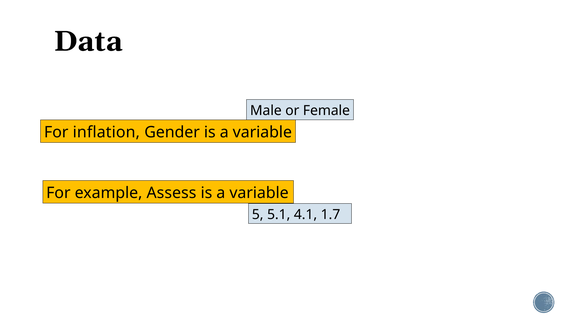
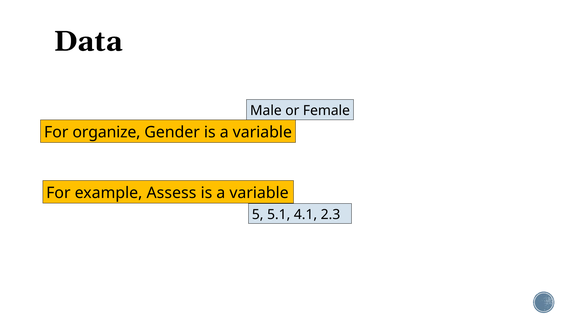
inflation: inflation -> organize (106, 132)
1.7: 1.7 -> 2.3 (330, 214)
